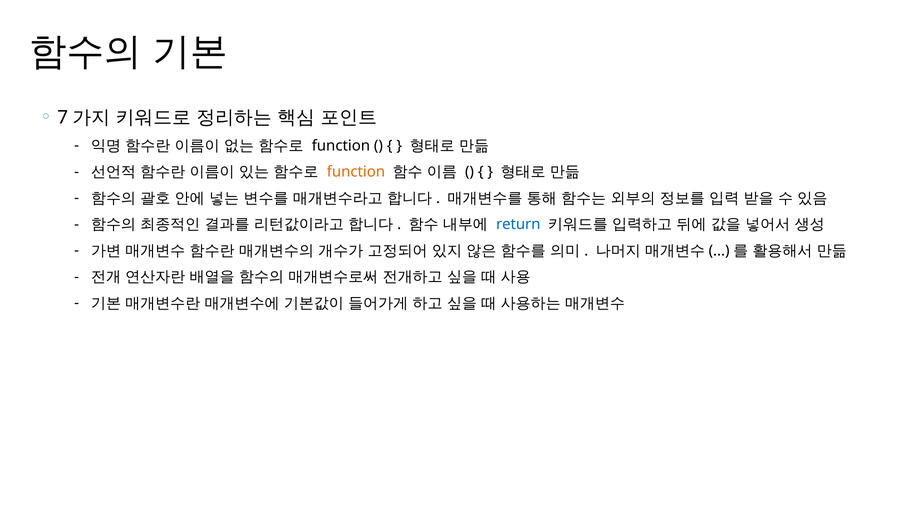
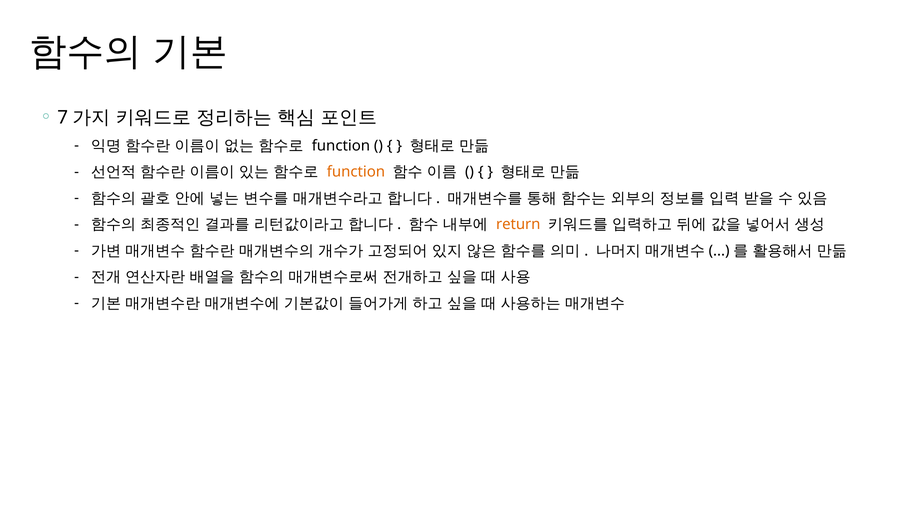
return colour: blue -> orange (518, 224)
